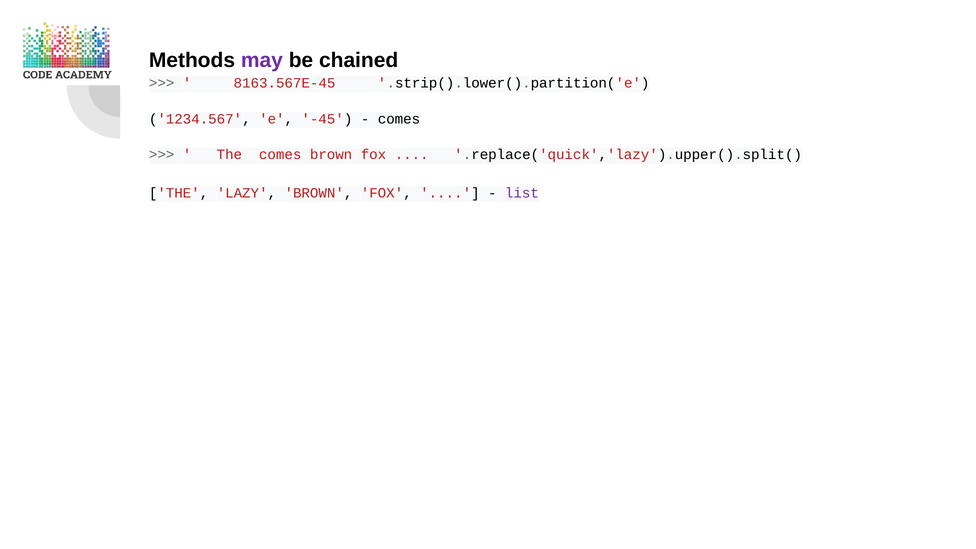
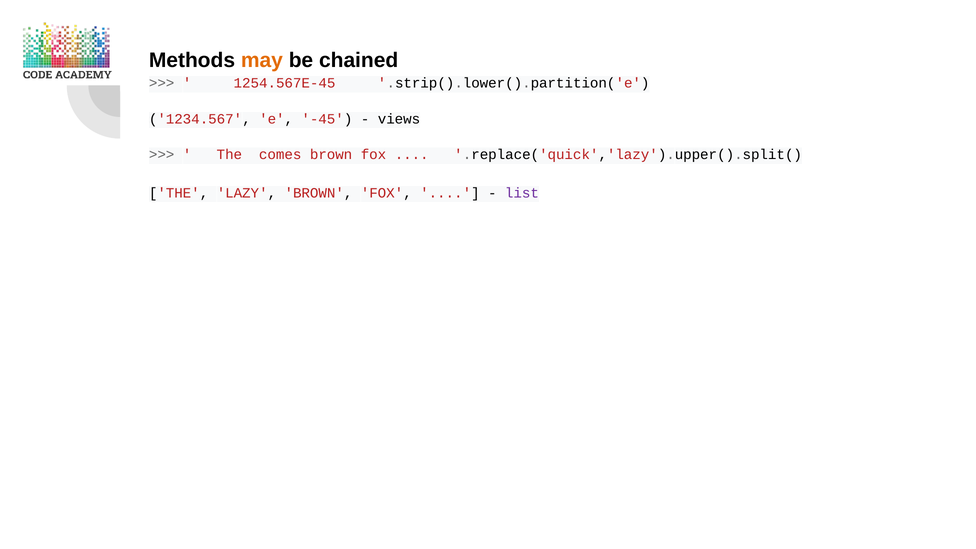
may colour: purple -> orange (262, 60)
8163.567E-45: 8163.567E-45 -> 1254.567E-45 (285, 83)
comes: comes -> views (399, 119)
